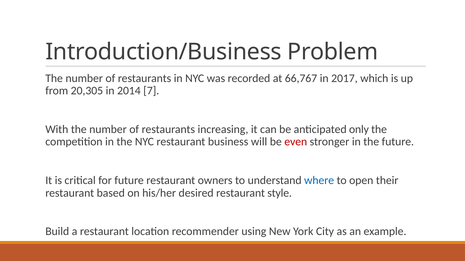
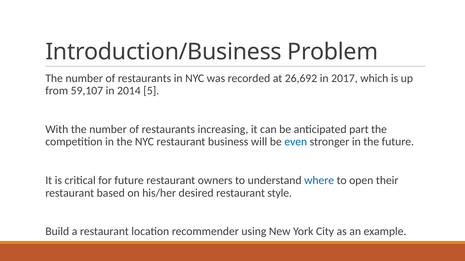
66,767: 66,767 -> 26,692 (301, 78)
20,305: 20,305 -> 59,107 (87, 91)
7: 7 -> 5 (151, 91)
only: only -> part (359, 130)
even colour: red -> blue (296, 142)
